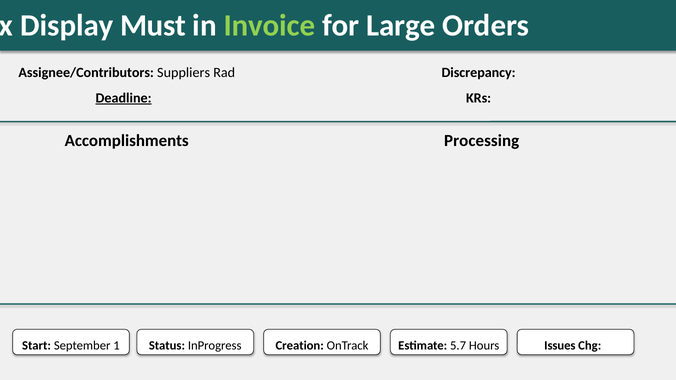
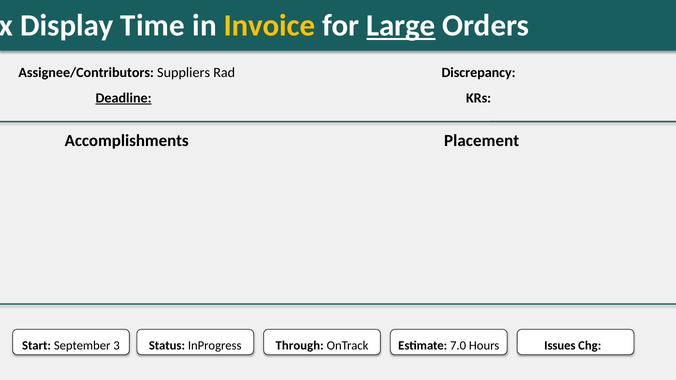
Must: Must -> Time (153, 26)
Invoice colour: light green -> yellow (270, 26)
Large underline: none -> present (401, 26)
Processing: Processing -> Placement (482, 141)
1: 1 -> 3 (117, 346)
Creation: Creation -> Through (300, 346)
5.7: 5.7 -> 7.0 (458, 346)
